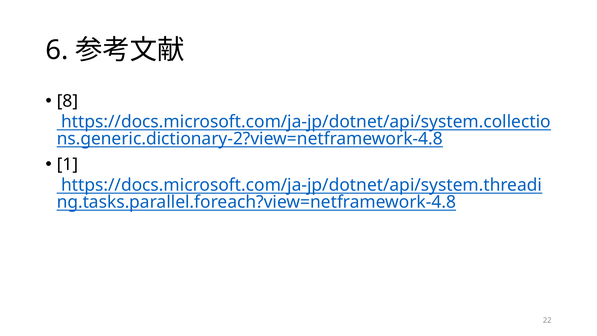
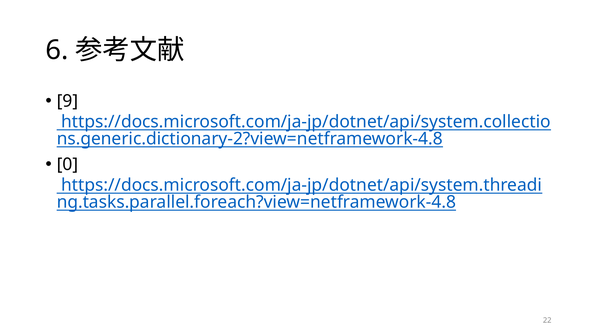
8: 8 -> 9 (67, 101)
1: 1 -> 0 (67, 164)
